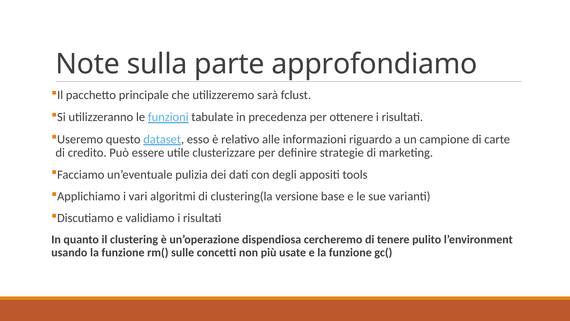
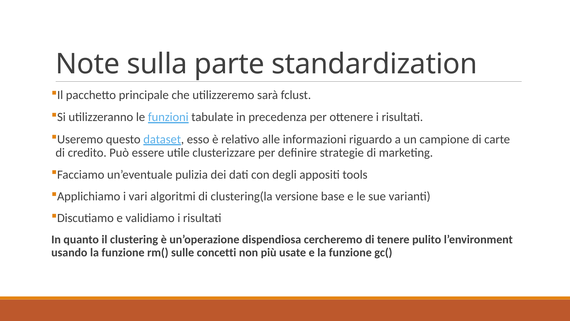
approfondiamo: approfondiamo -> standardization (374, 64)
